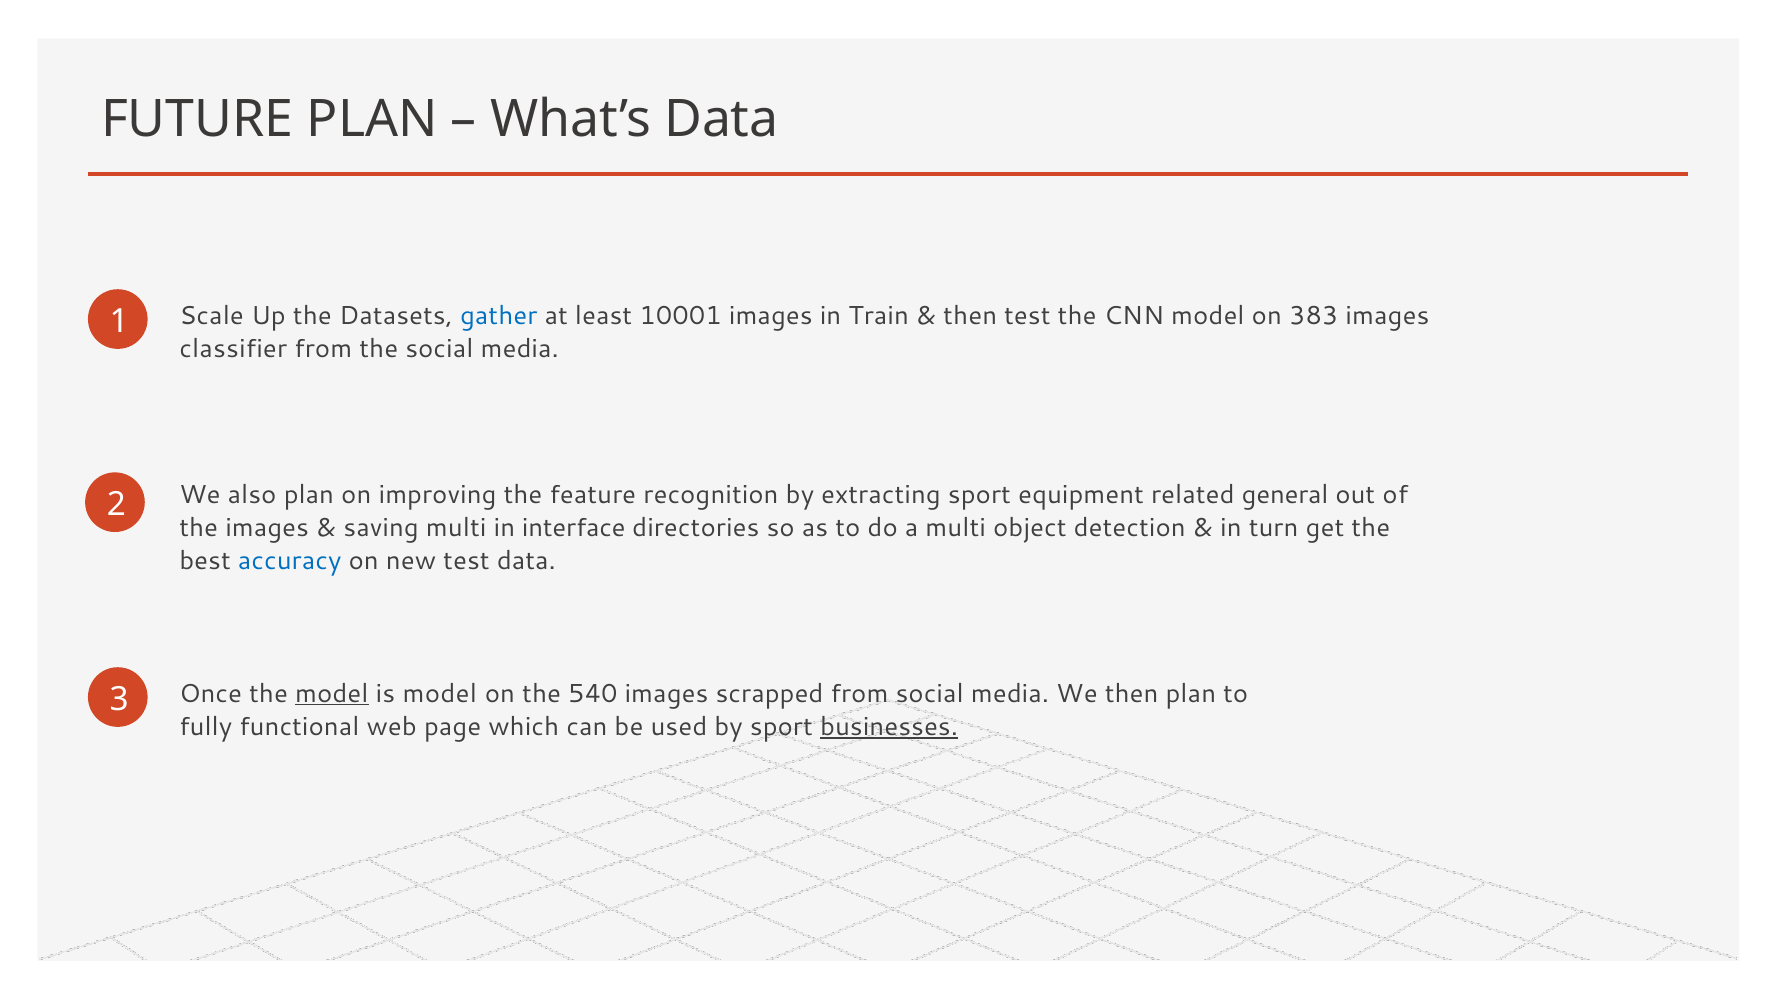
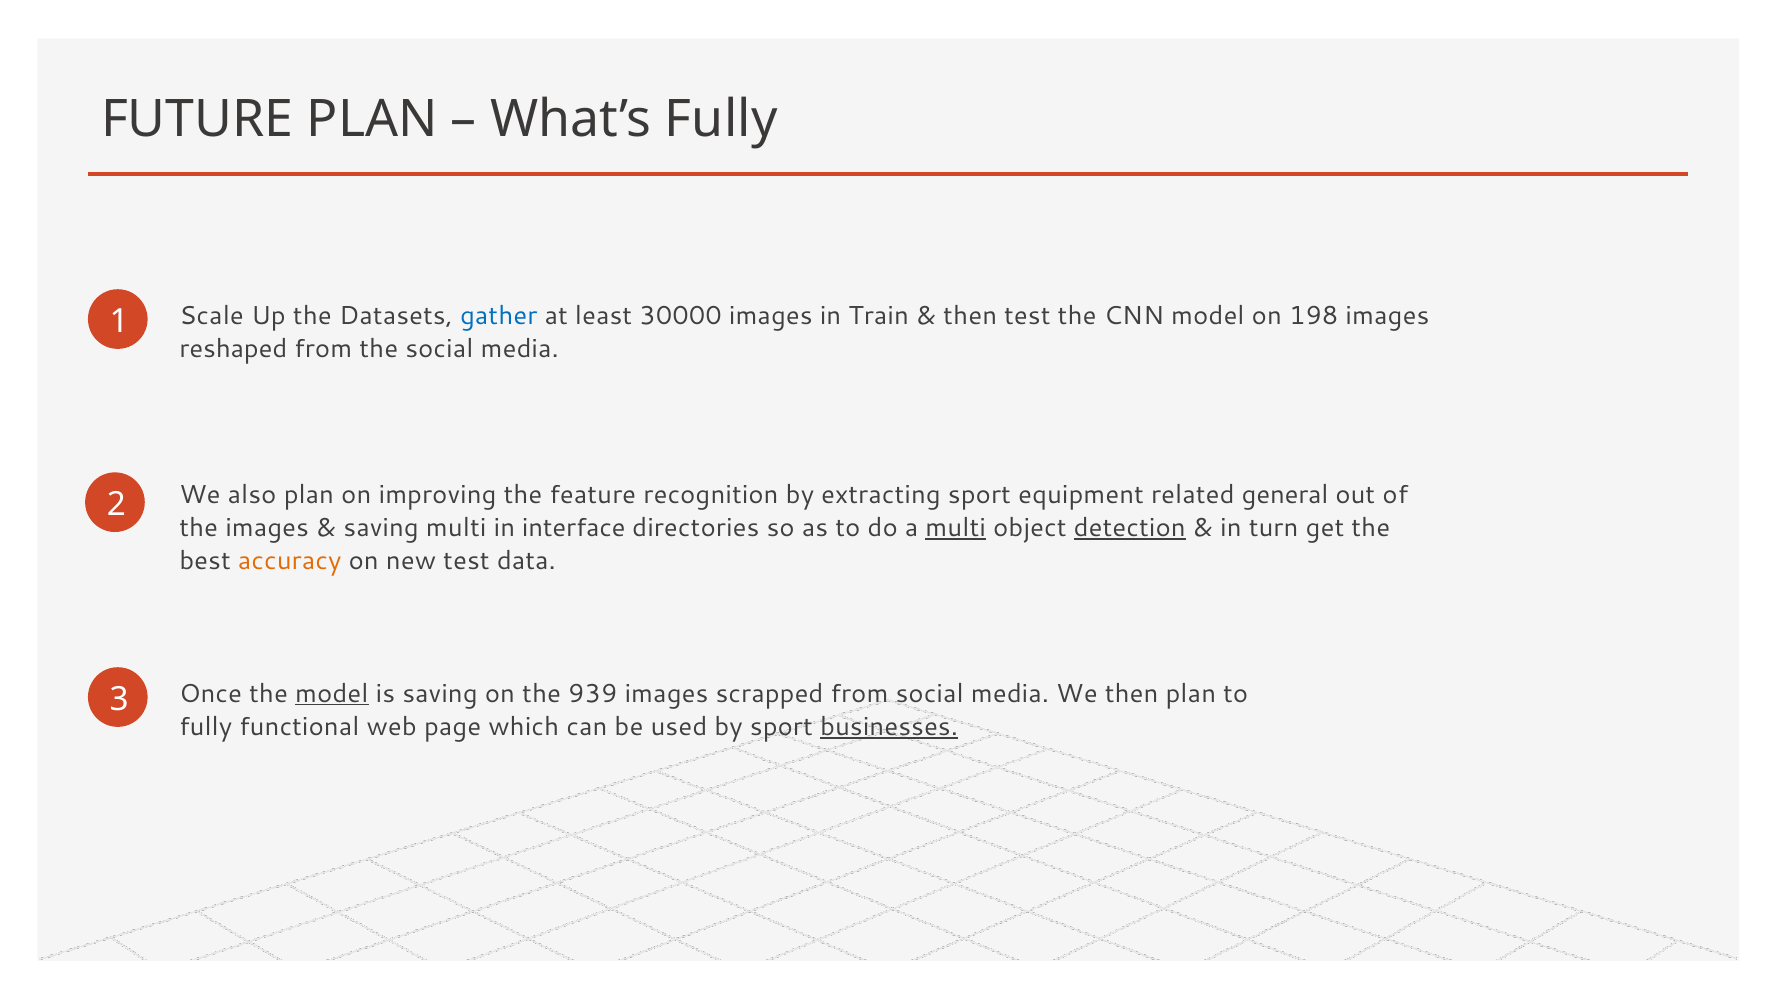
What’s Data: Data -> Fully (721, 119)
10001: 10001 -> 30000 (681, 315)
383: 383 -> 198 (1314, 315)
classifier: classifier -> reshaped (233, 349)
multi underline: none -> present (956, 528)
detection underline: none -> present (1130, 528)
accuracy colour: blue -> orange (290, 561)
is model: model -> saving (440, 693)
540: 540 -> 939 (593, 693)
